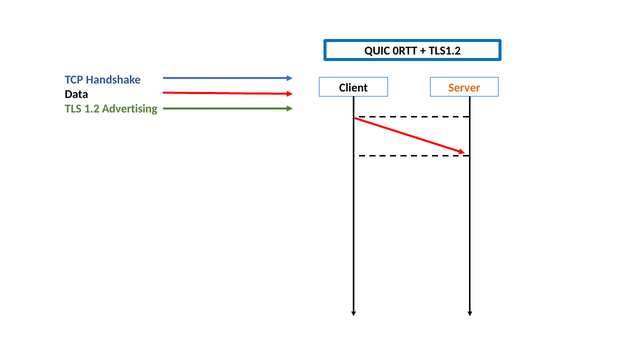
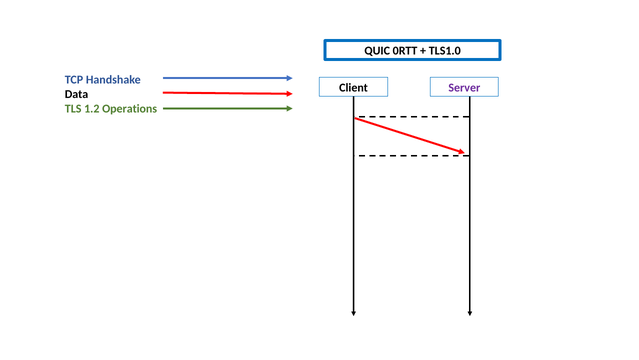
TLS1.2: TLS1.2 -> TLS1.0 (445, 51)
Server colour: orange -> purple (464, 87)
Advertising: Advertising -> Operations (130, 109)
